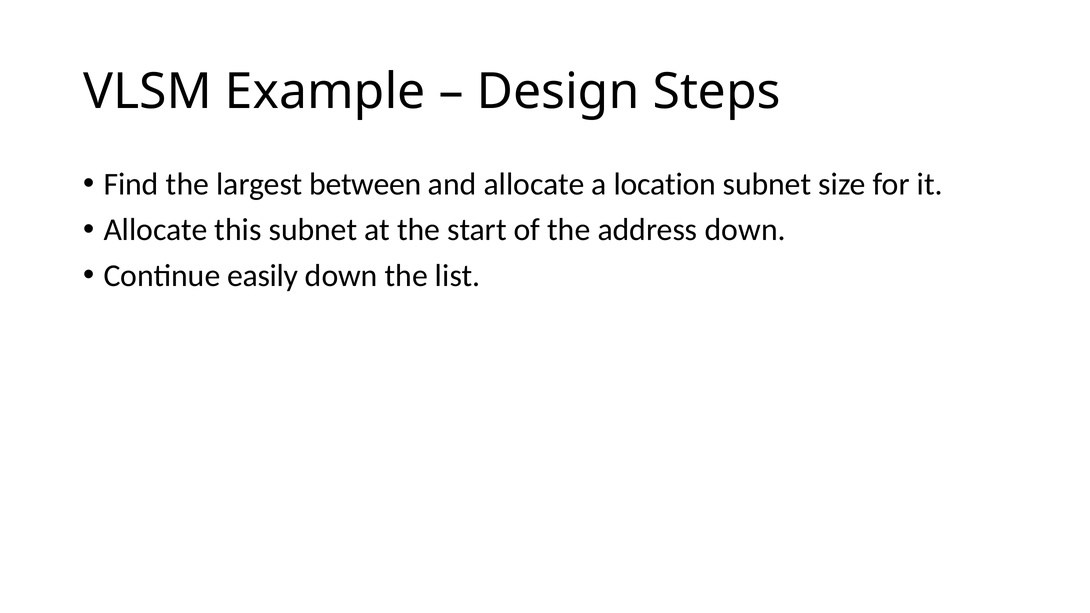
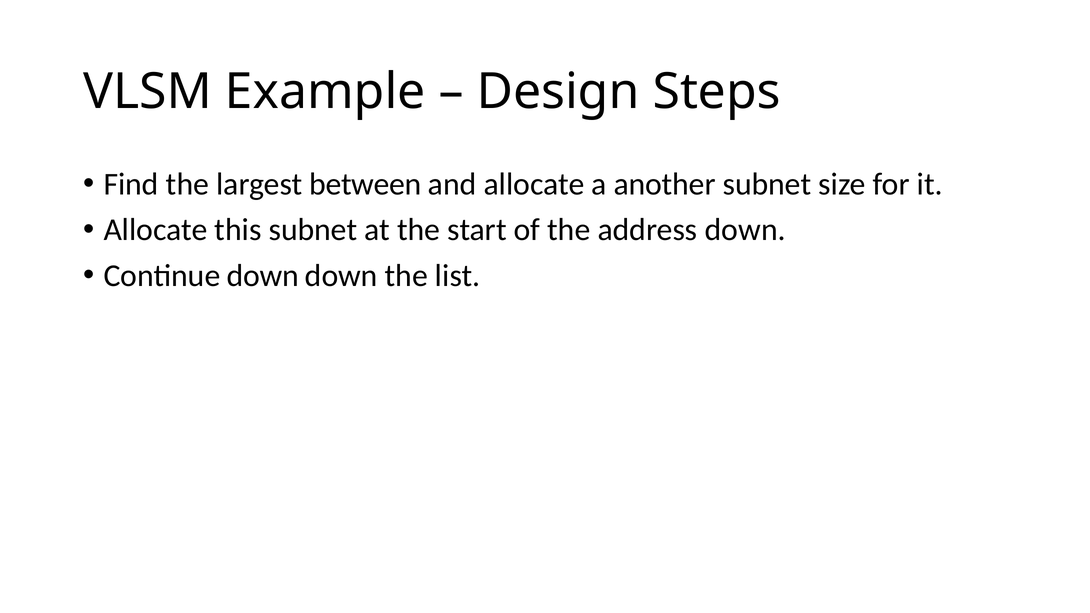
location: location -> another (665, 184)
Continue easily: easily -> down (263, 276)
